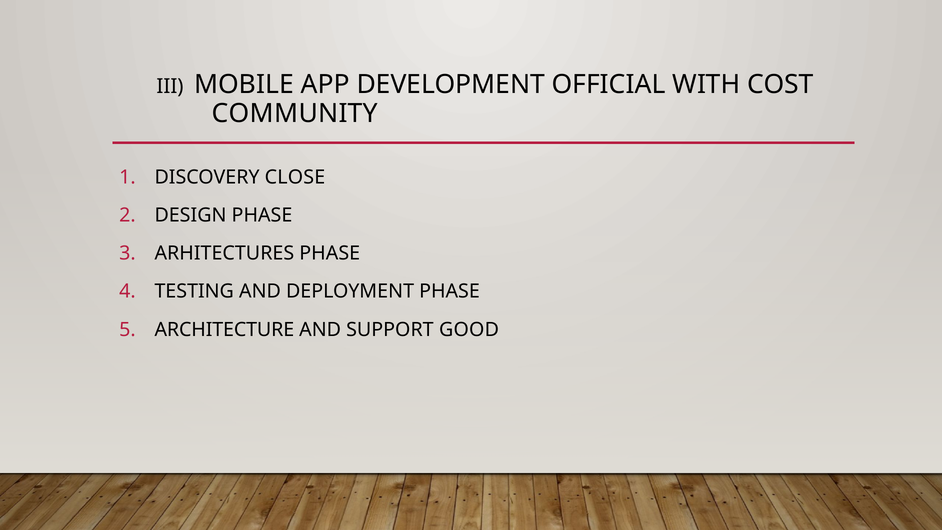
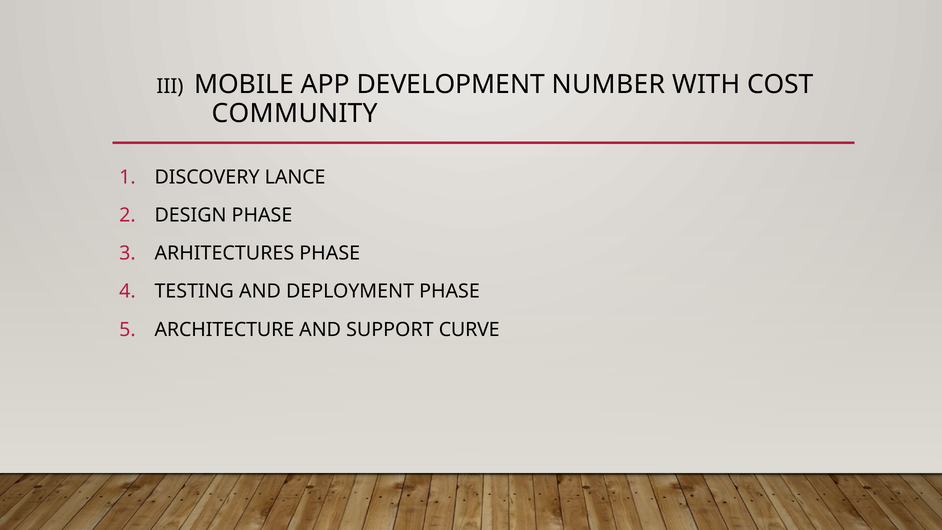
OFFICIAL: OFFICIAL -> NUMBER (609, 85)
CLOSE: CLOSE -> LANCE (295, 177)
GOOD: GOOD -> CURVE (469, 329)
